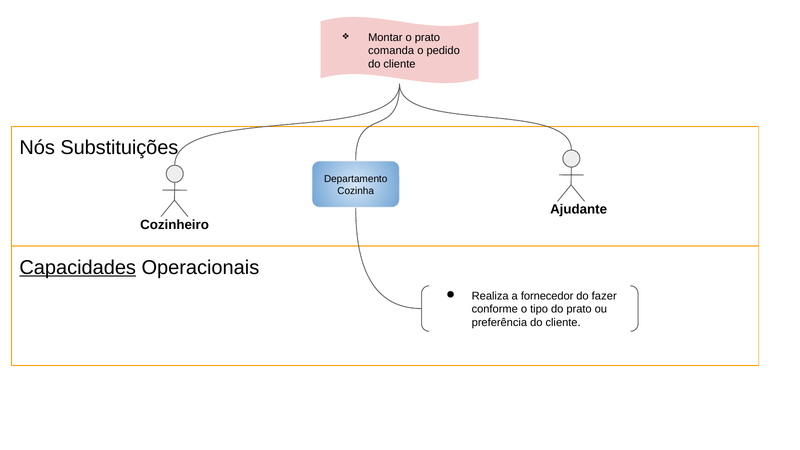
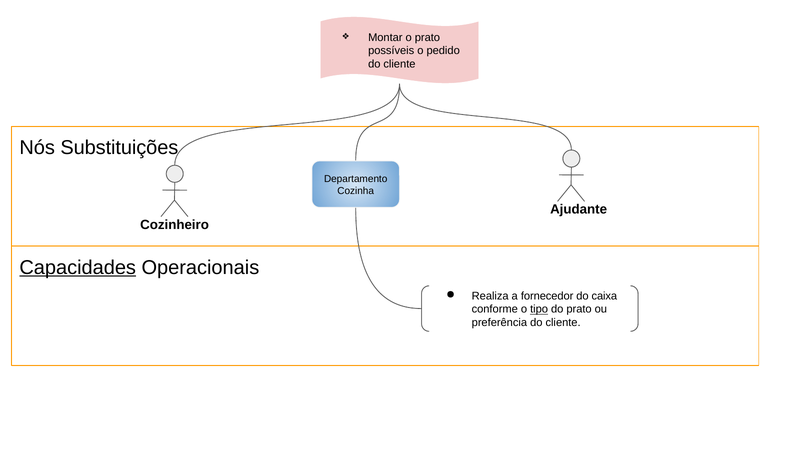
comanda: comanda -> possíveis (391, 51)
fazer: fazer -> caixa (604, 296)
tipo underline: none -> present (539, 309)
